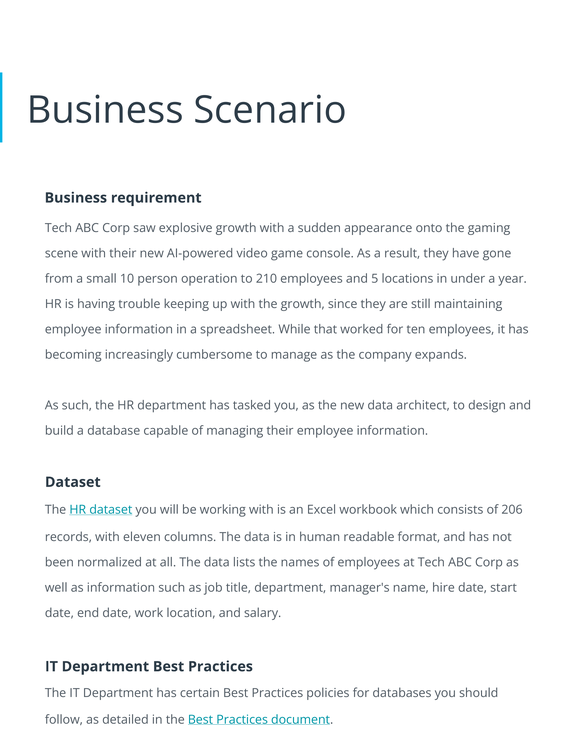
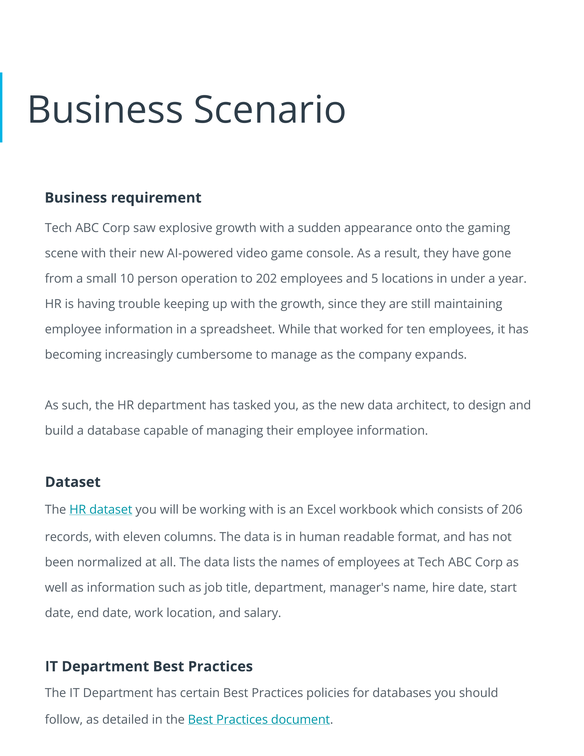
210: 210 -> 202 (266, 279)
